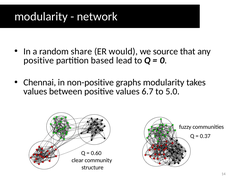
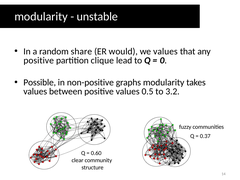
network: network -> unstable (97, 17)
we source: source -> values (165, 51)
based: based -> clique (102, 60)
Chennai: Chennai -> Possible (40, 82)
6.7: 6.7 -> 0.5 (148, 91)
5.0: 5.0 -> 3.2 (173, 91)
